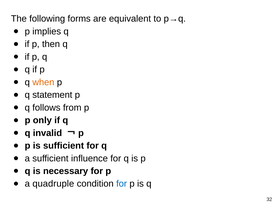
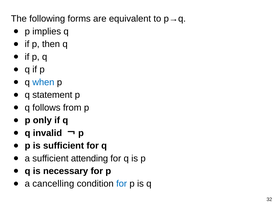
when colour: orange -> blue (43, 82)
influence: influence -> attending (90, 158)
quadruple: quadruple -> cancelling (53, 184)
